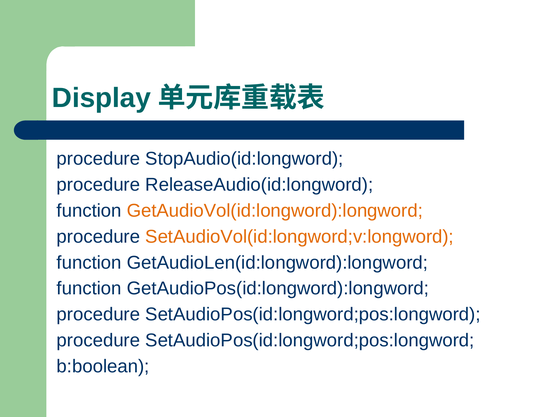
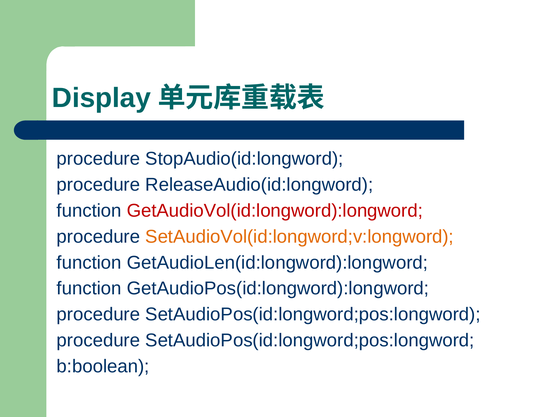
GetAudioVol(id:longword):longword colour: orange -> red (275, 211)
